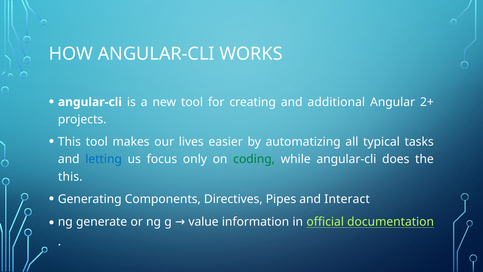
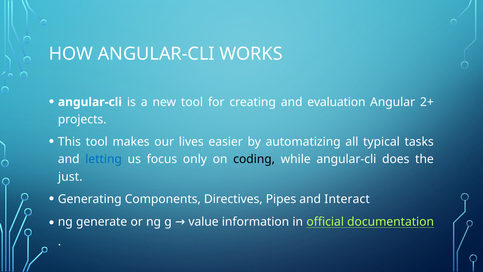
additional: additional -> evaluation (336, 102)
coding colour: green -> black (254, 159)
this: this -> just (70, 176)
